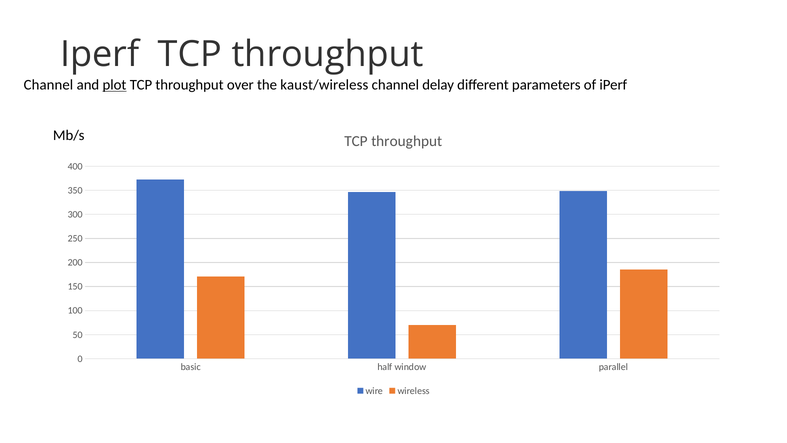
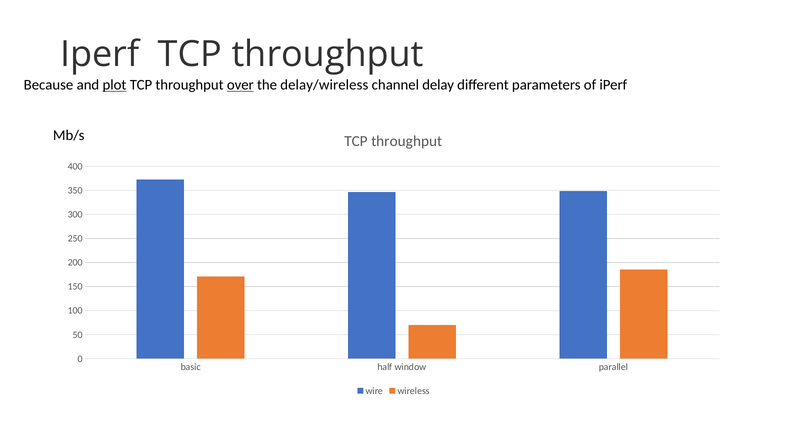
Channel: Channel -> Because (49, 85)
over underline: none -> present (240, 85)
kaust/wireless: kaust/wireless -> delay/wireless (324, 85)
